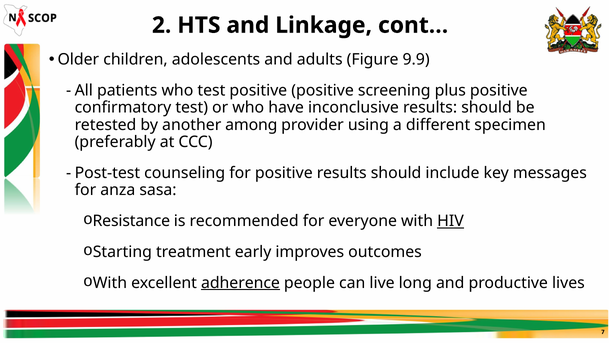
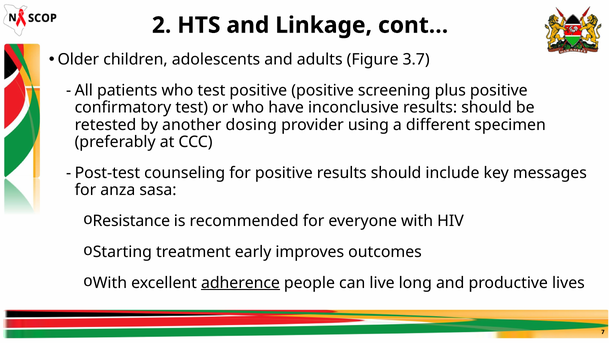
9.9: 9.9 -> 3.7 (416, 59)
among: among -> dosing (251, 125)
HIV underline: present -> none (450, 221)
